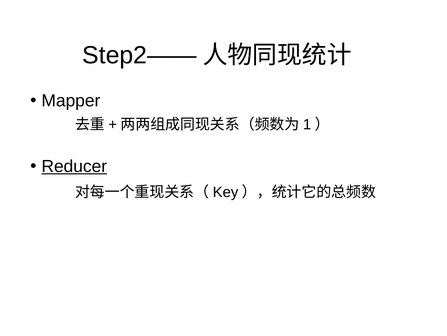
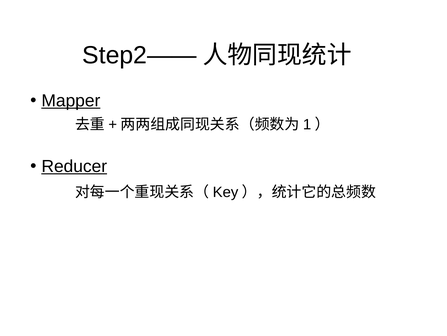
Mapper underline: none -> present (71, 101)
